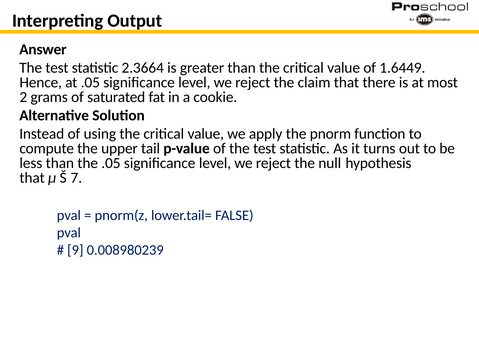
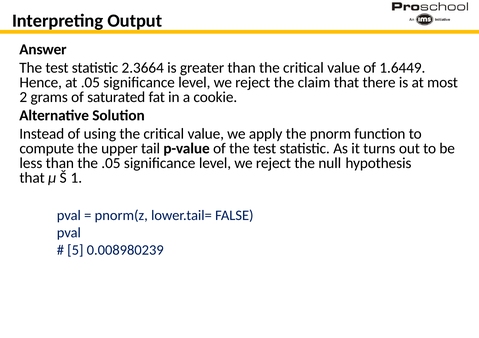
7: 7 -> 1 (76, 178)
9: 9 -> 5 (75, 250)
